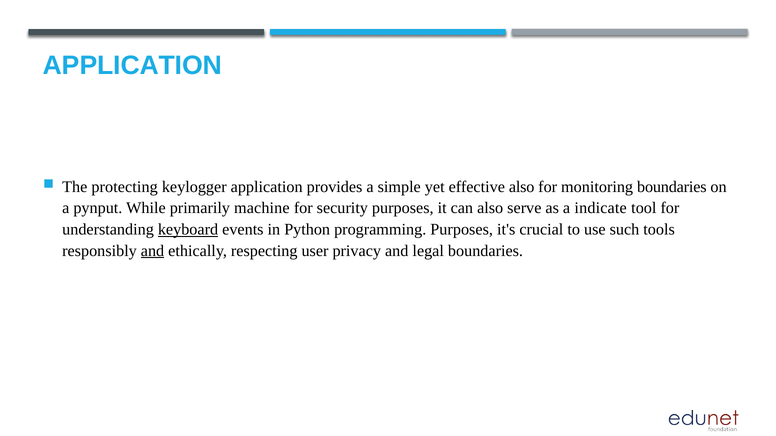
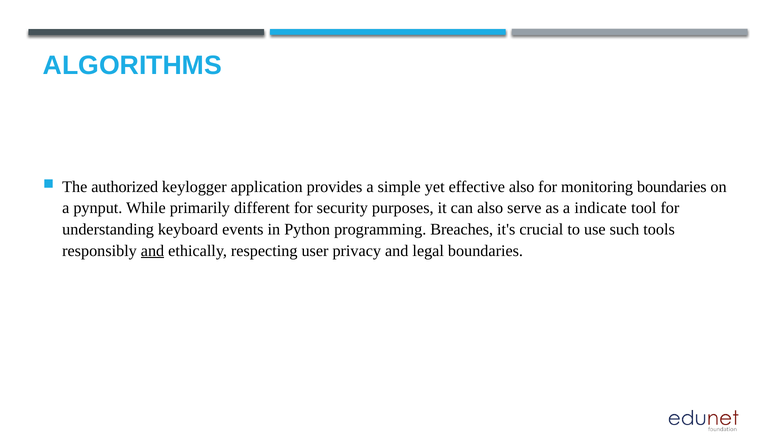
APPLICATION: APPLICATION -> ALGORITHMS (132, 65)
protecting: protecting -> authorized (125, 187)
machine: machine -> different (262, 208)
keyboard underline: present -> none (188, 230)
programming Purposes: Purposes -> Breaches (462, 230)
